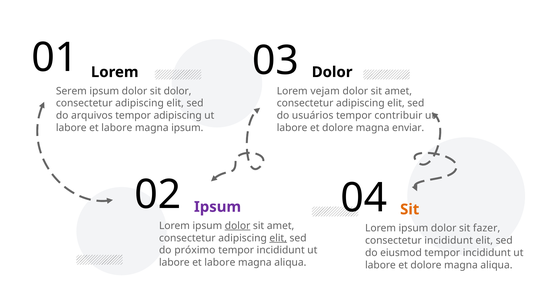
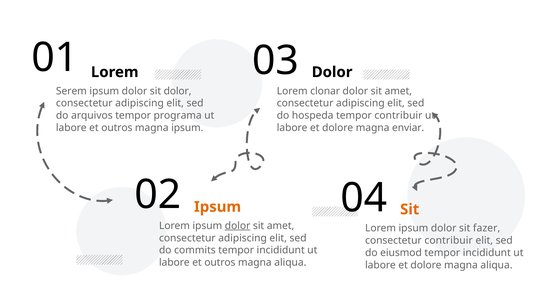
vejam: vejam -> clonar (325, 91)
tempor adipiscing: adipiscing -> programa (178, 116)
usuários: usuários -> hospeda (313, 116)
labore: labore -> outros (117, 128)
Ipsum colour: purple -> orange (218, 207)
elit underline: present -> none (278, 238)
consectetur incididunt: incididunt -> contribuir (449, 241)
próximo: próximo -> commits (195, 250)
labore: labore -> outros (220, 263)
